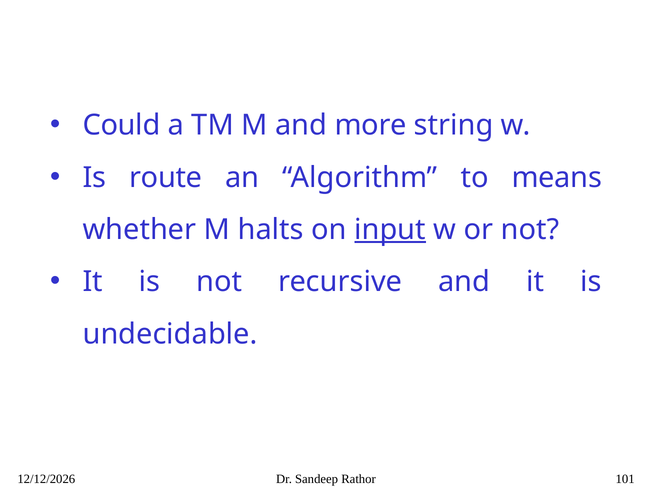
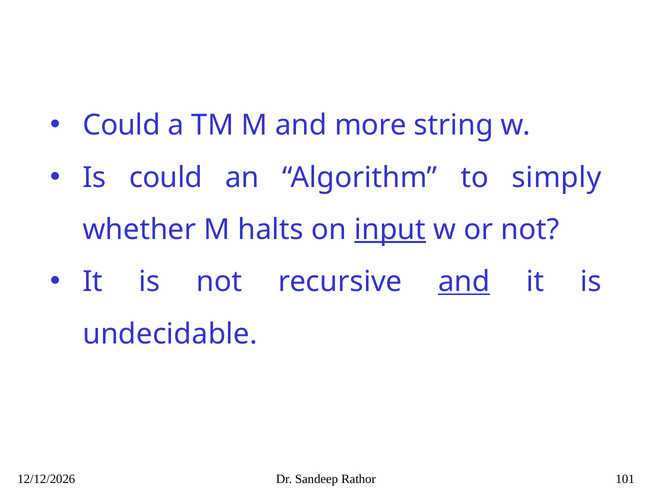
Is route: route -> could (166, 177)
means: means -> simply (557, 177)
and underline: none -> present (464, 282)
